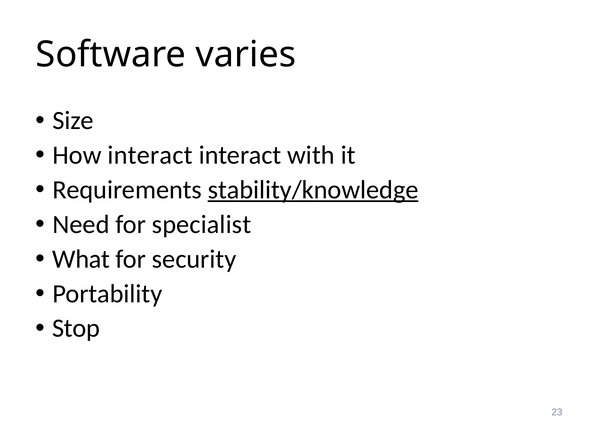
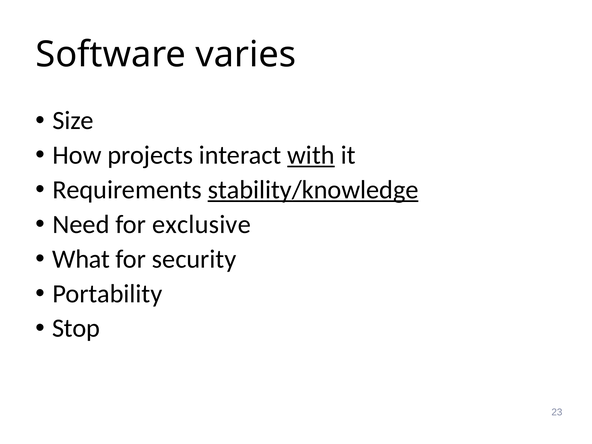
How interact: interact -> projects (150, 155)
with underline: none -> present (311, 155)
specialist: specialist -> exclusive (201, 224)
